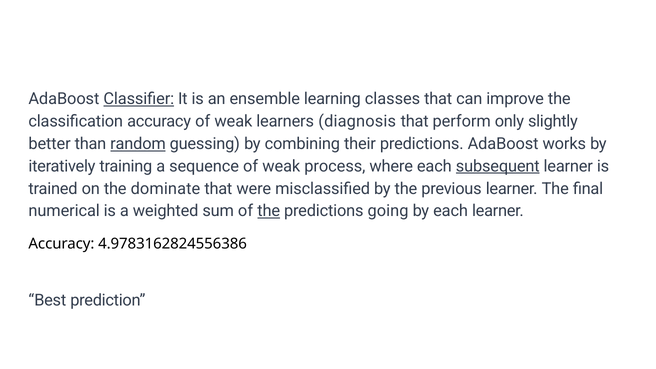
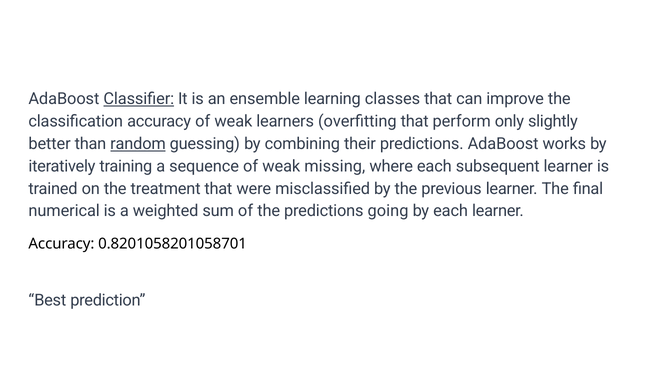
diagnosis: diagnosis -> overﬁtting (357, 121)
process: process -> missing (335, 166)
subsequent underline: present -> none (498, 166)
dominate: dominate -> treatment (166, 189)
the underline: present -> none (269, 211)
4.9783162824556386: 4.9783162824556386 -> 0.8201058201058701 (173, 244)
